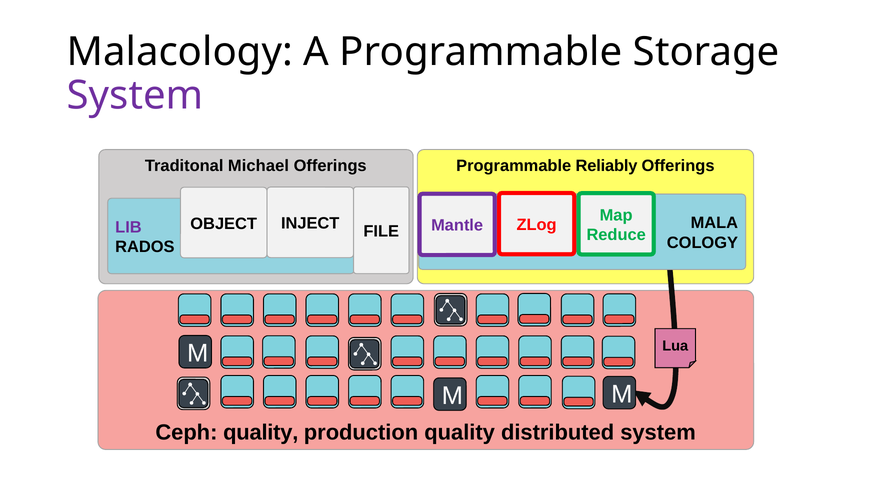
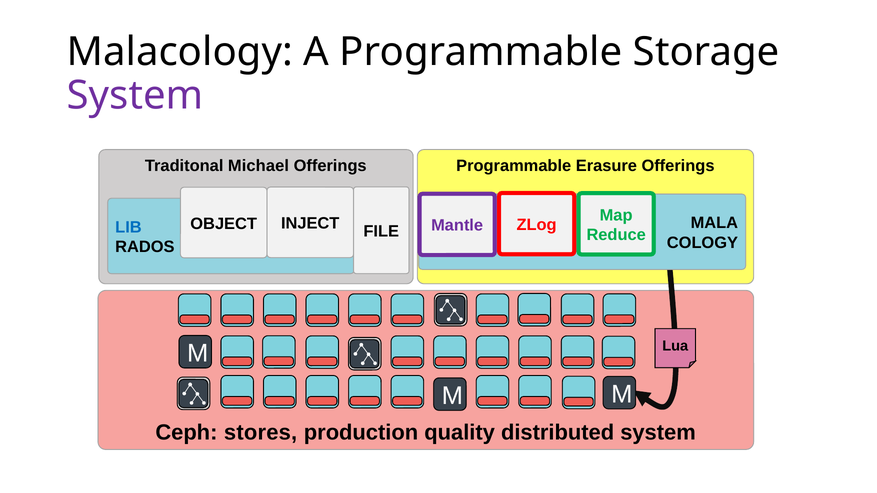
Reliably: Reliably -> Erasure (606, 166)
LIB colour: purple -> blue (128, 227)
Ceph quality: quality -> stores (261, 433)
